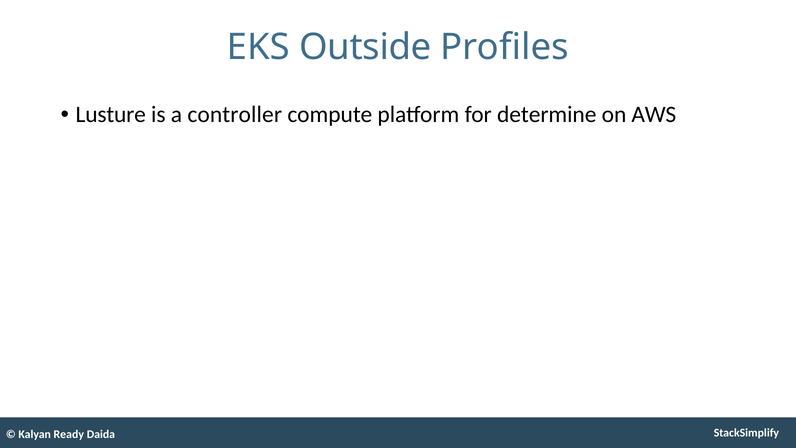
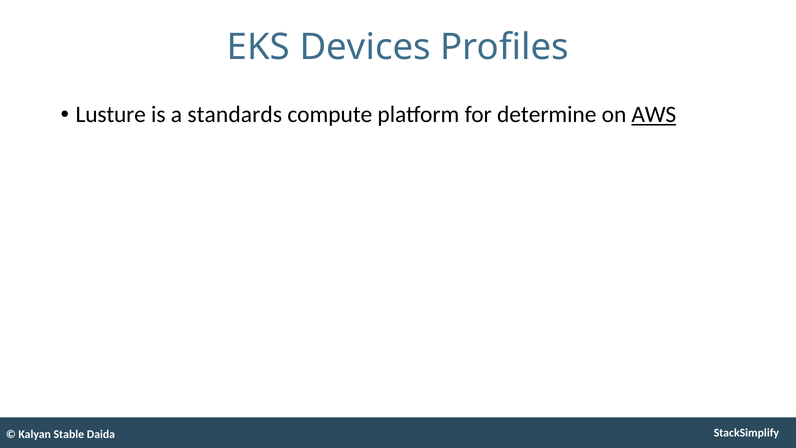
Outside: Outside -> Devices (365, 47)
controller: controller -> standards (235, 115)
AWS underline: none -> present (654, 115)
Ready: Ready -> Stable (69, 434)
